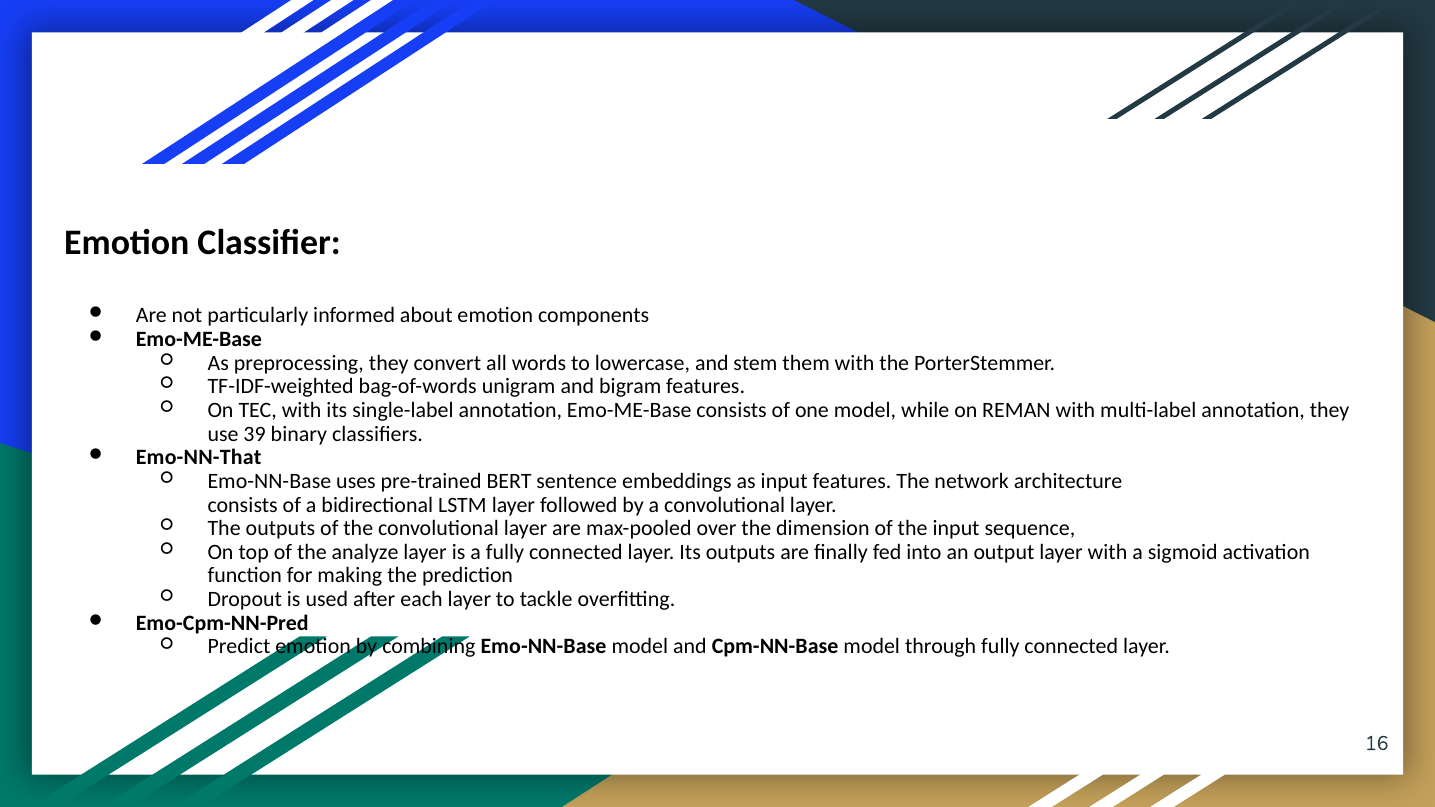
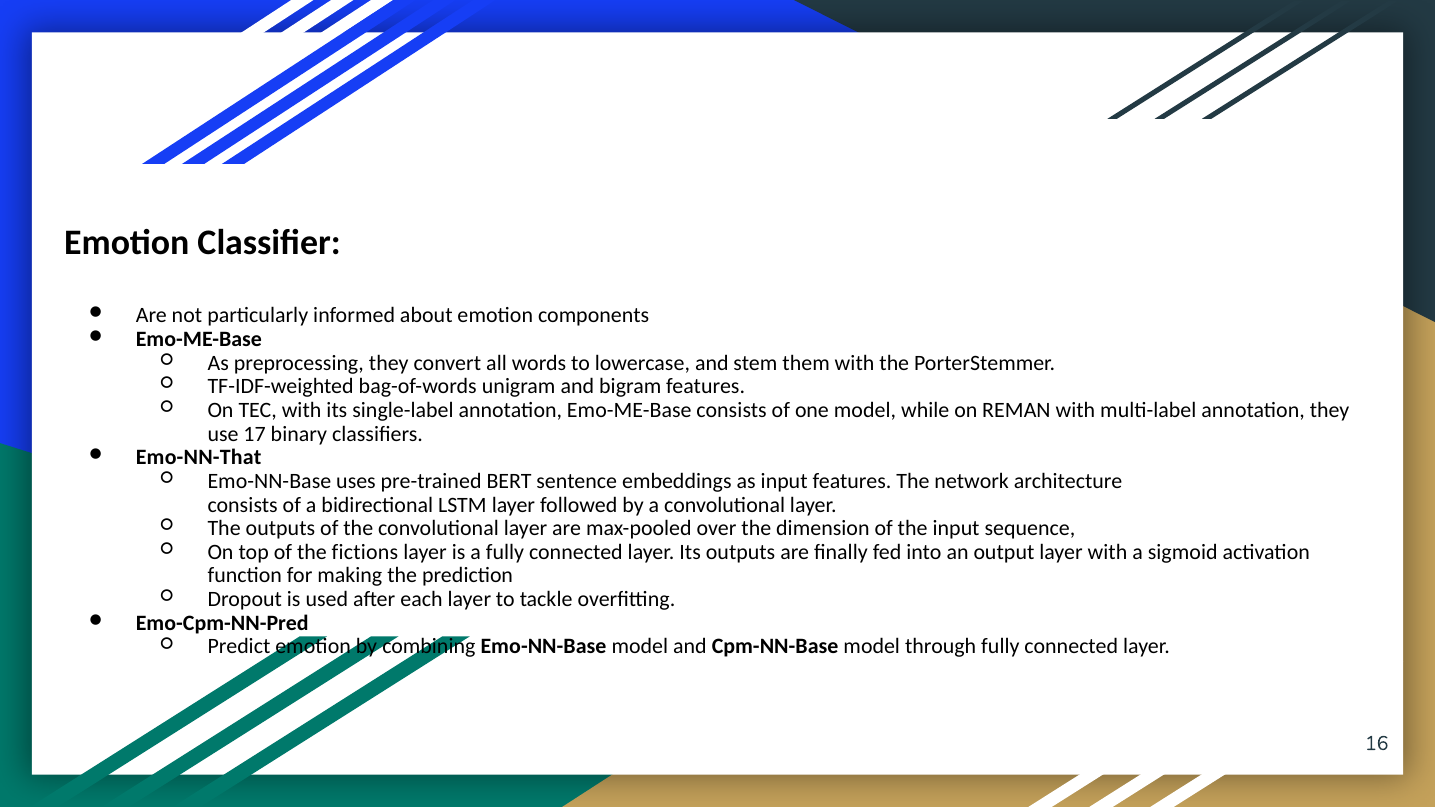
39: 39 -> 17 (255, 434)
analyze: analyze -> fictions (365, 552)
